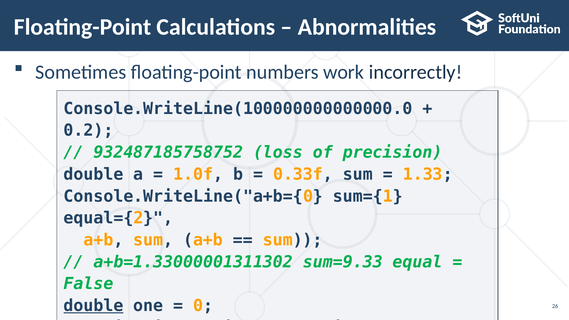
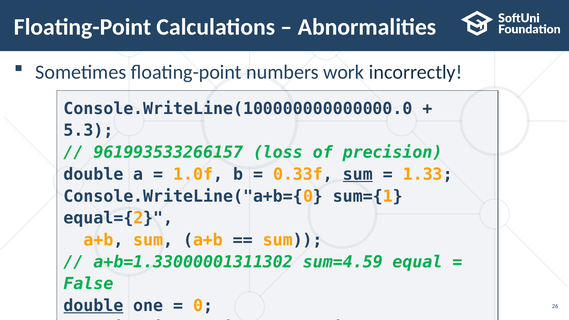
0.2: 0.2 -> 5.3 (89, 131)
932487185758752: 932487185758752 -> 961993533266157 (168, 152)
sum underline: none -> present (358, 174)
sum=9.33: sum=9.33 -> sum=4.59 (343, 262)
